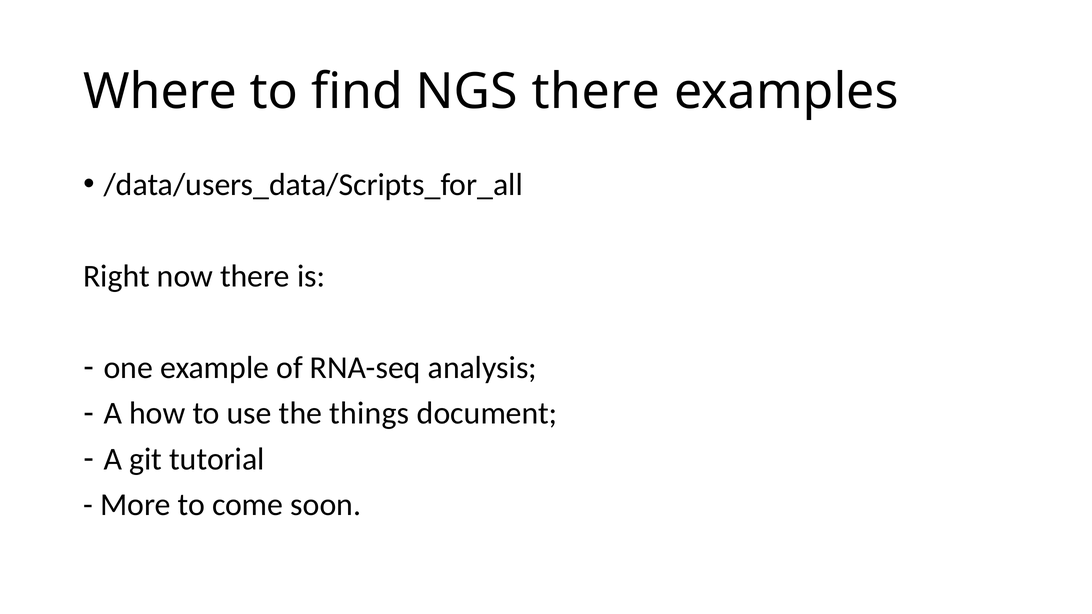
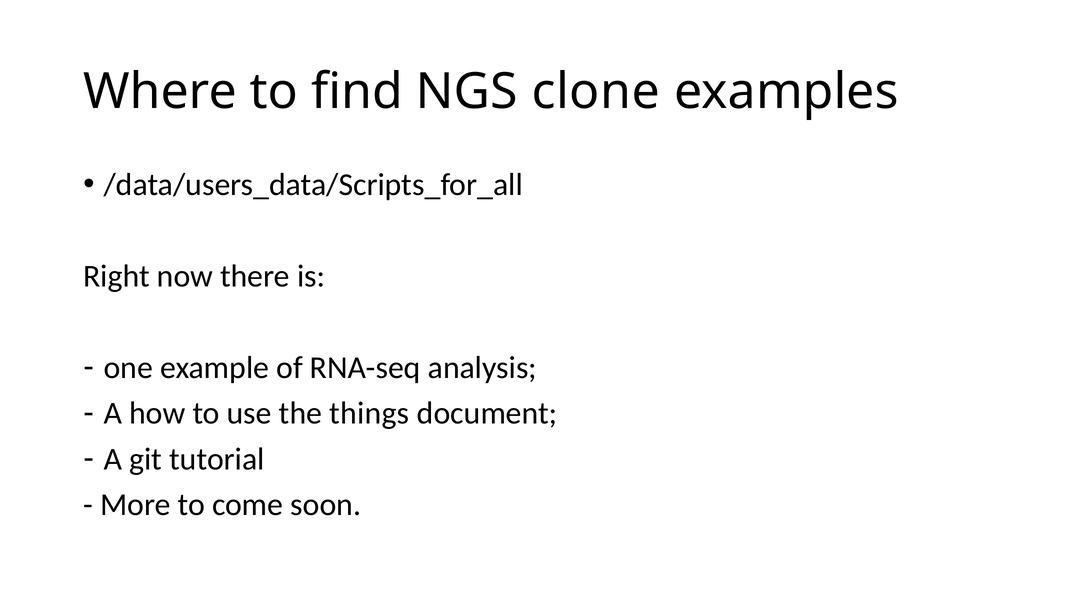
NGS there: there -> clone (596, 92)
